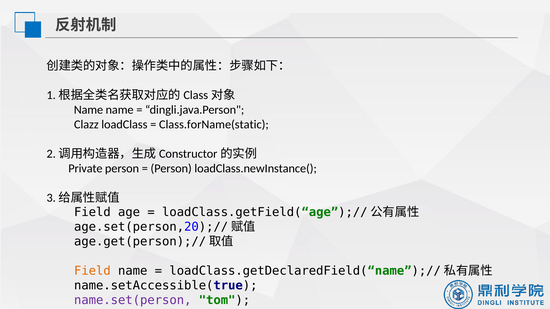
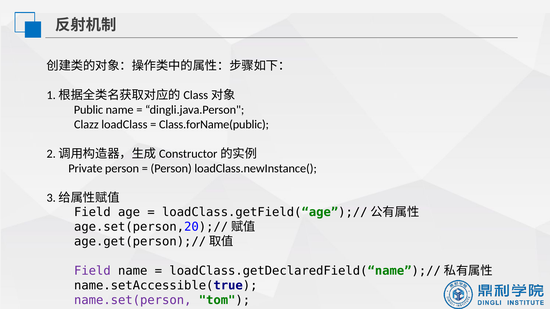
Name: Name -> Public (88, 110)
Class.forName(static: Class.forName(static -> Class.forName(public (214, 125)
Field colour: orange -> purple (92, 271)
